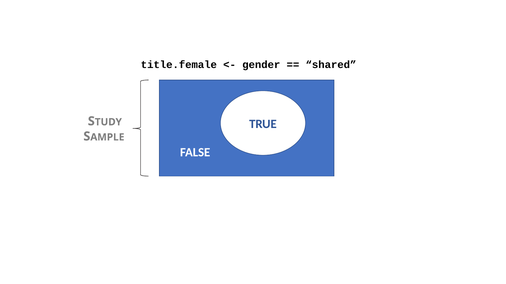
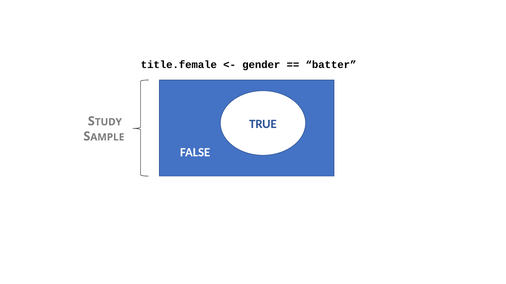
shared: shared -> batter (331, 65)
